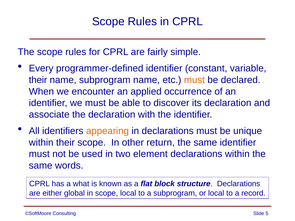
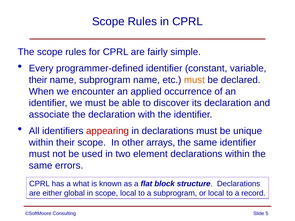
appearing colour: orange -> red (107, 131)
return: return -> arrays (161, 143)
words: words -> errors (69, 166)
